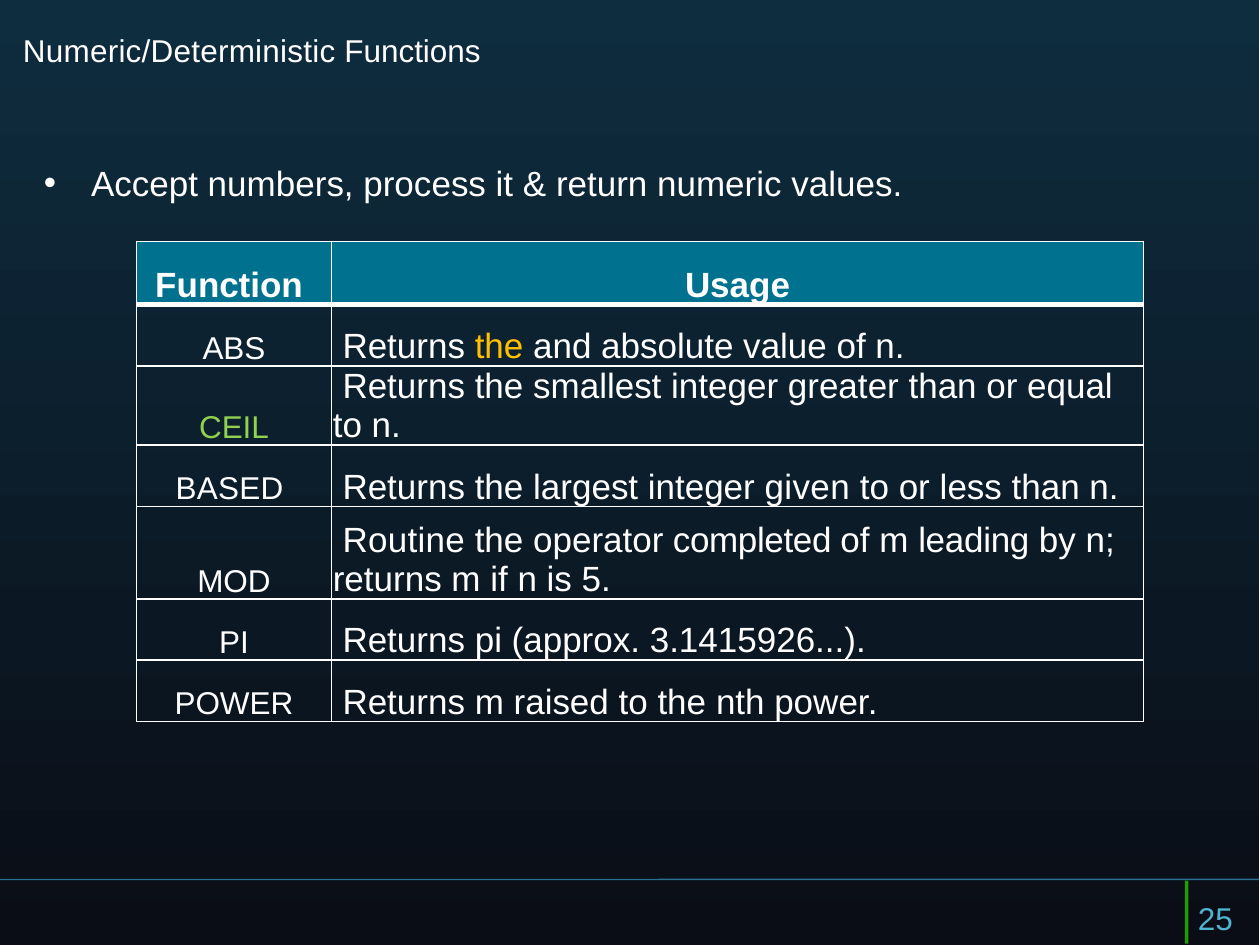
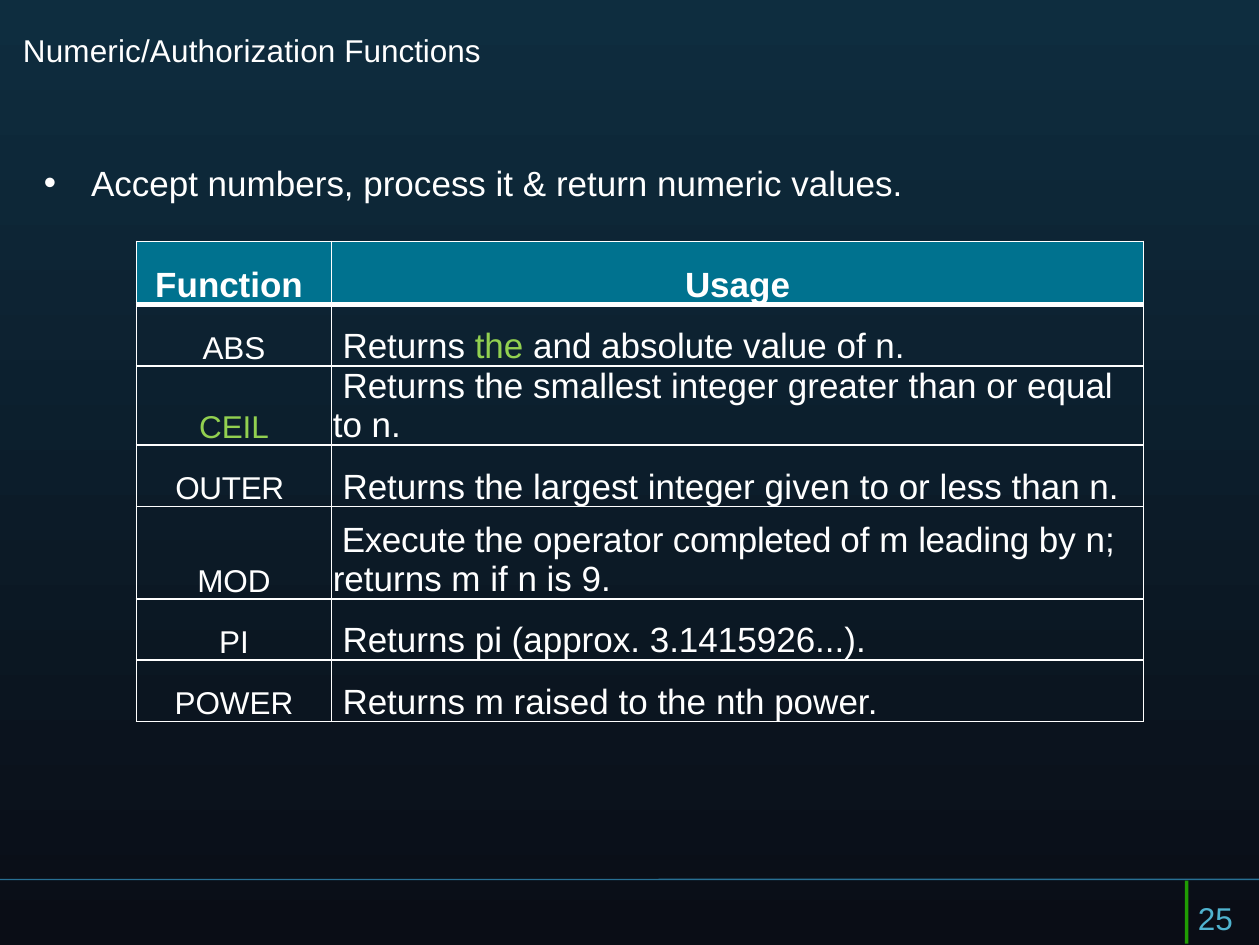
Numeric/Deterministic: Numeric/Deterministic -> Numeric/Authorization (179, 52)
the colour: yellow -> light green (499, 347)
BASED: BASED -> OUTER (230, 489)
Routine: Routine -> Execute (404, 540)
5: 5 -> 9 (596, 579)
